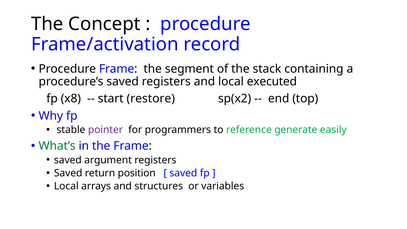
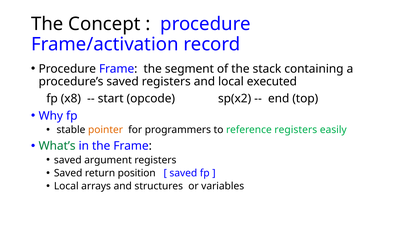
restore: restore -> opcode (151, 99)
pointer colour: purple -> orange (106, 130)
reference generate: generate -> registers (296, 130)
